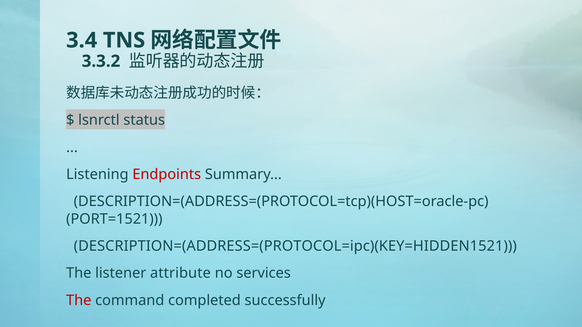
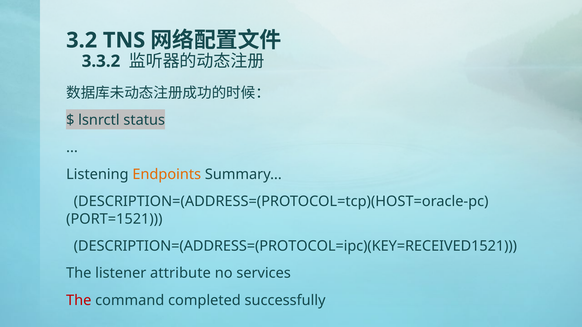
3.4: 3.4 -> 3.2 (82, 40)
Endpoints colour: red -> orange (167, 175)
DESCRIPTION=(ADDRESS=(PROTOCOL=ipc)(KEY=HIDDEN1521: DESCRIPTION=(ADDRESS=(PROTOCOL=ipc)(KEY=HIDDEN1521 -> DESCRIPTION=(ADDRESS=(PROTOCOL=ipc)(KEY=RECEIVED1521 (295, 246)
